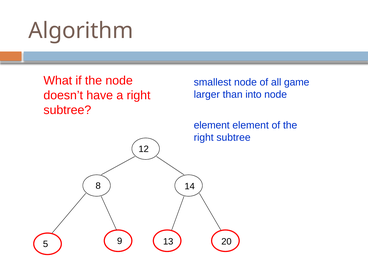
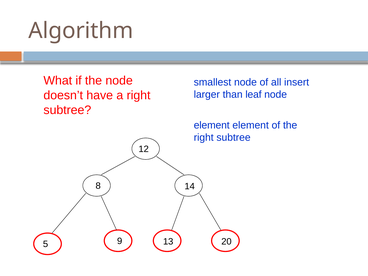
game: game -> insert (297, 82)
into: into -> leaf (253, 95)
